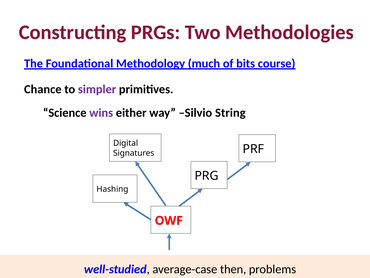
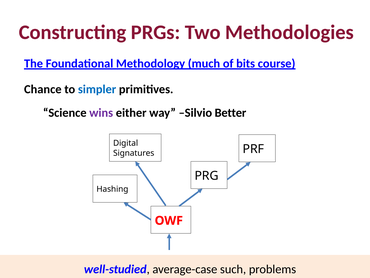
simpler colour: purple -> blue (97, 89)
String: String -> Better (230, 112)
then: then -> such (233, 269)
